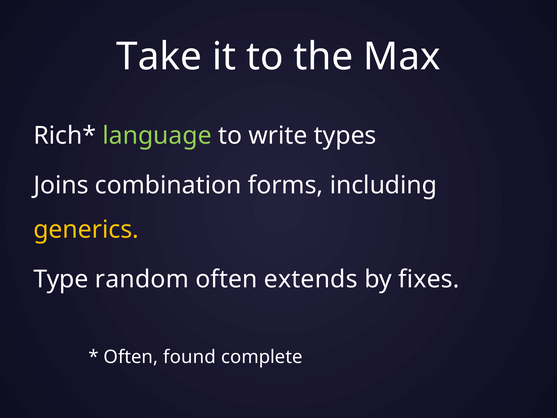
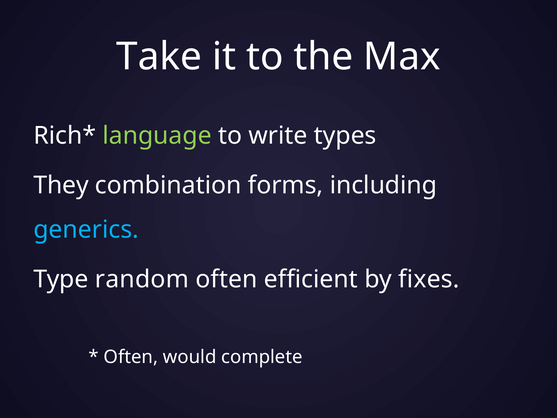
Joins: Joins -> They (61, 185)
generics colour: yellow -> light blue (86, 230)
extends: extends -> efficient (311, 279)
found: found -> would (190, 357)
